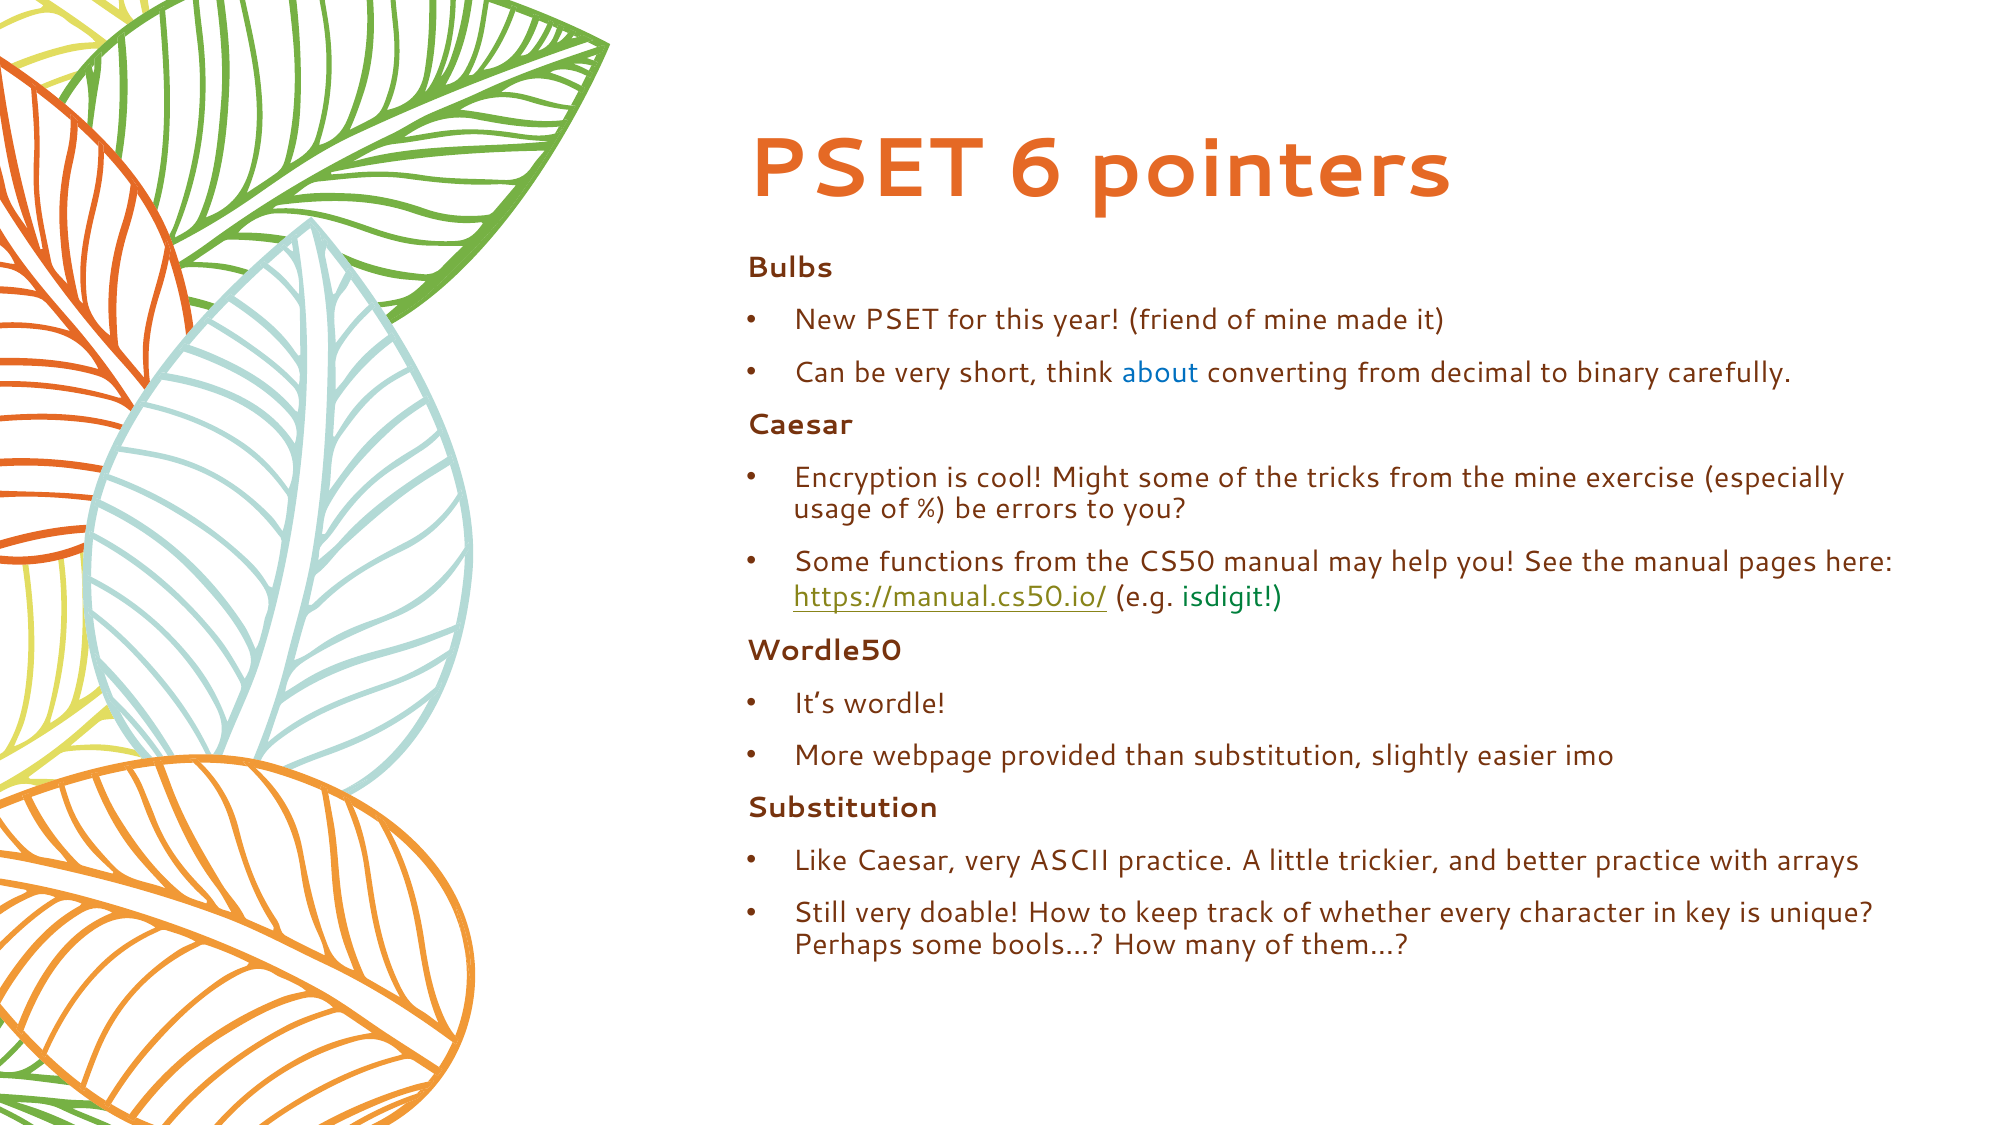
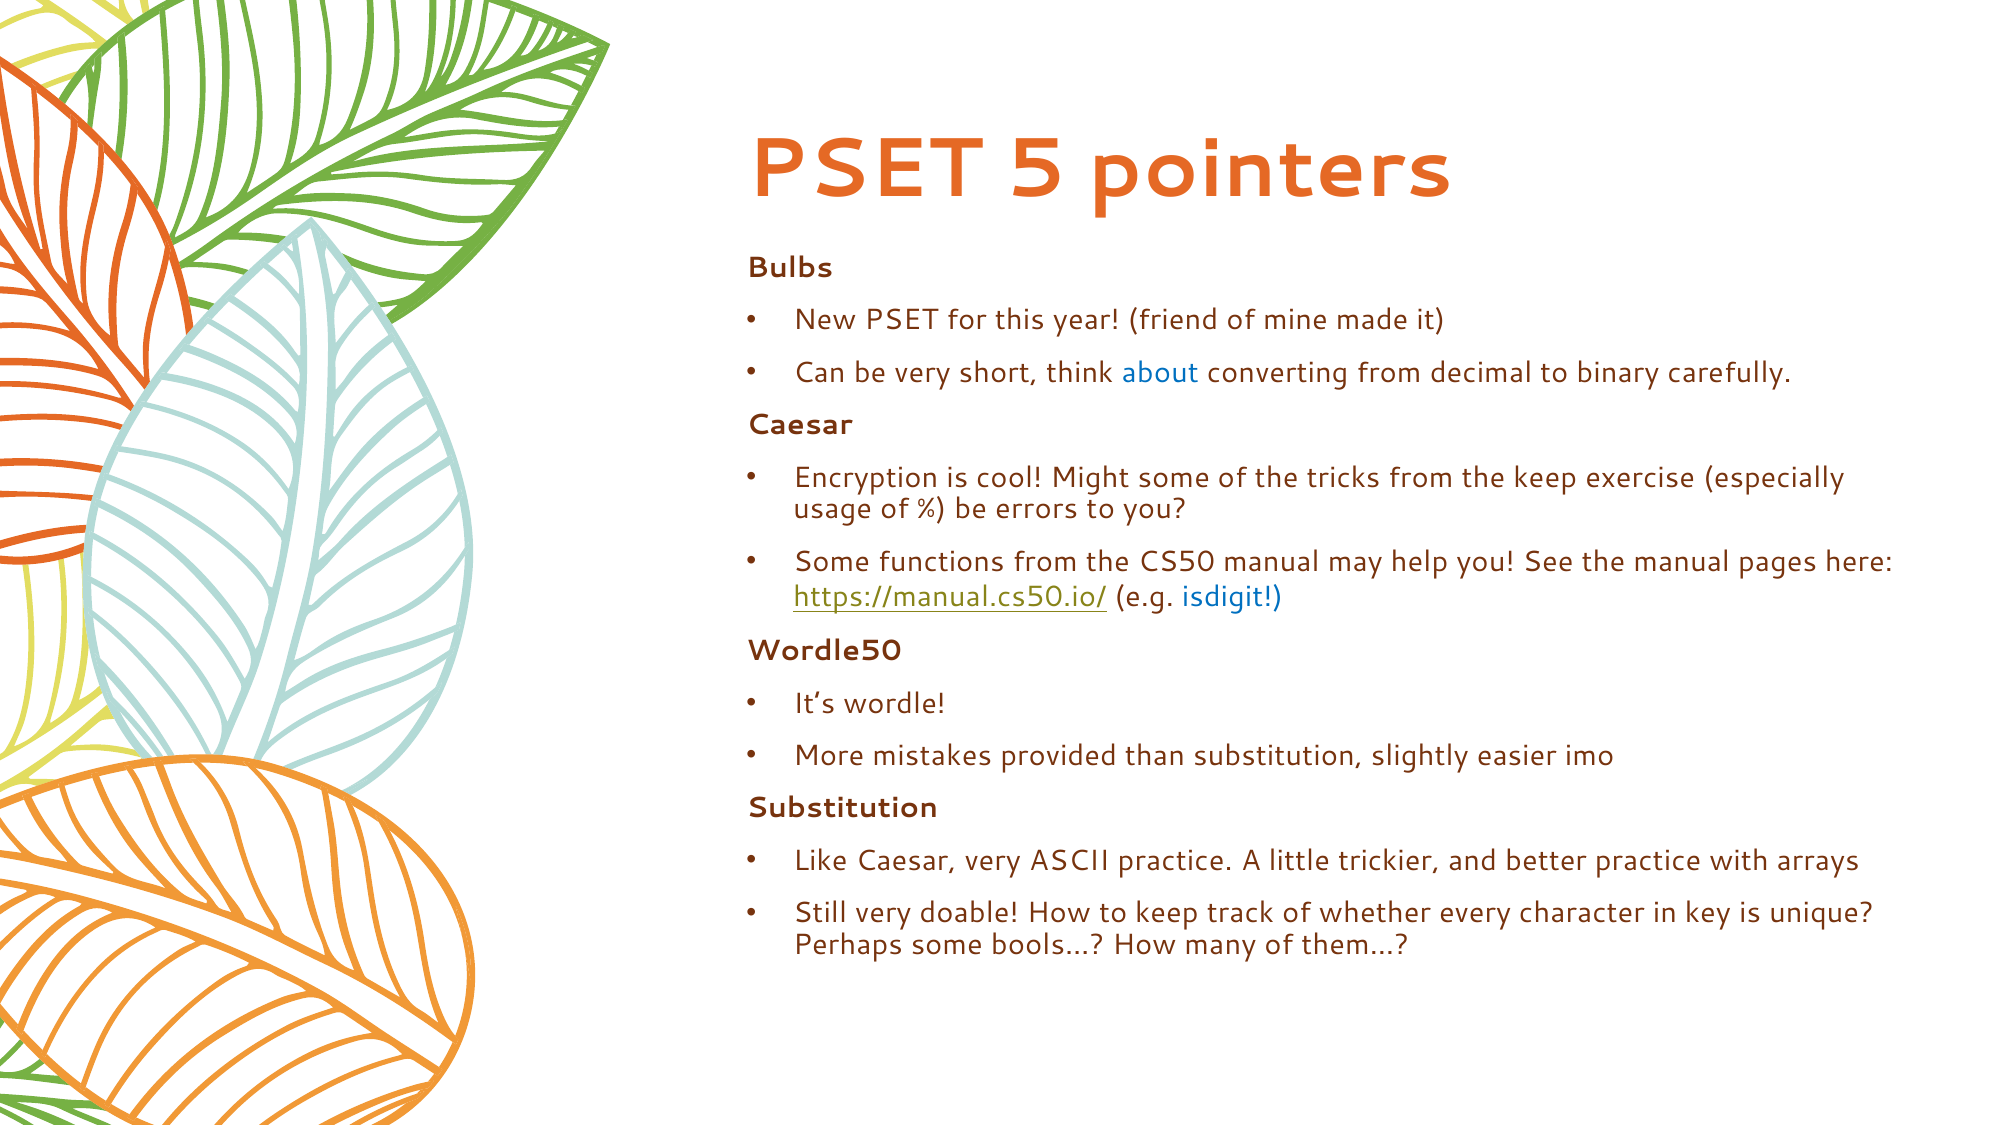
6: 6 -> 5 (1036, 169)
the mine: mine -> keep (1545, 478)
isdigit colour: green -> blue (1233, 597)
webpage: webpage -> mistakes (932, 756)
